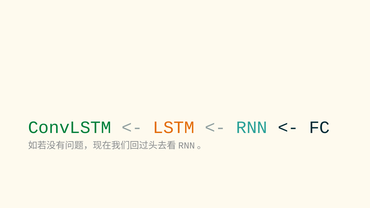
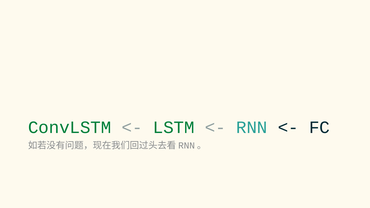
LSTM colour: orange -> green (174, 128)
